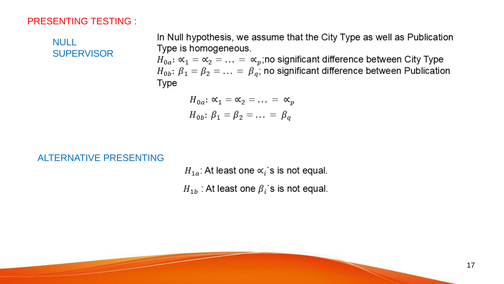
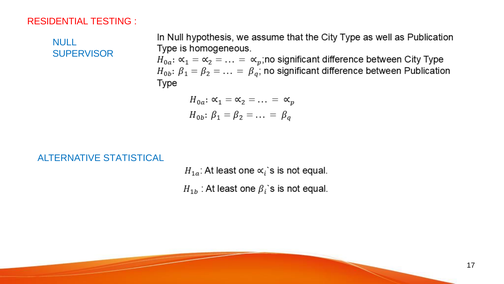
PRESENTING: PRESENTING -> RESIDENTIAL (58, 21)
ALTERNATIVE PRESENTING: PRESENTING -> STATISTICAL (134, 158)
